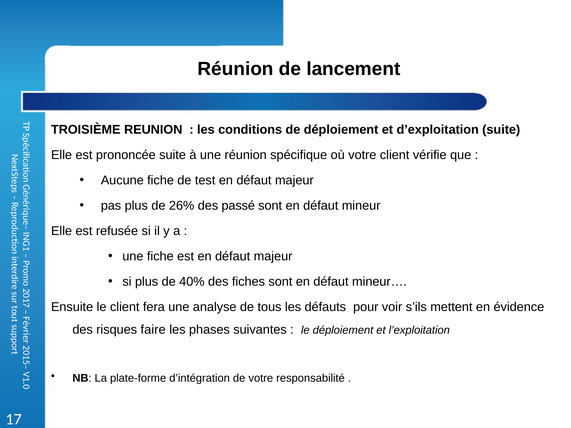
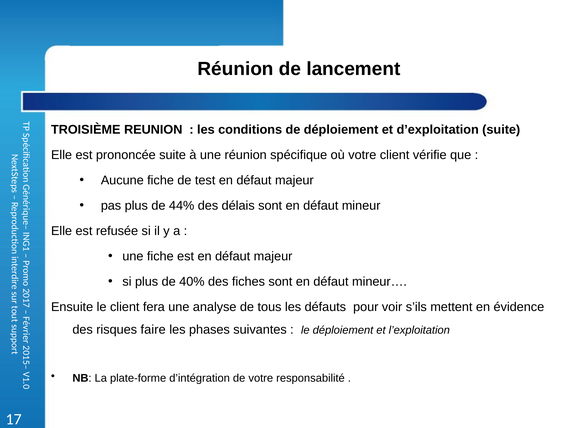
26%: 26% -> 44% (182, 206)
passé: passé -> délais (238, 206)
